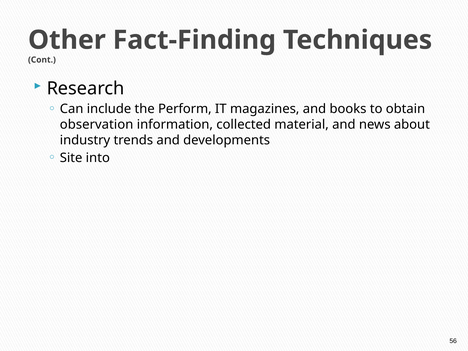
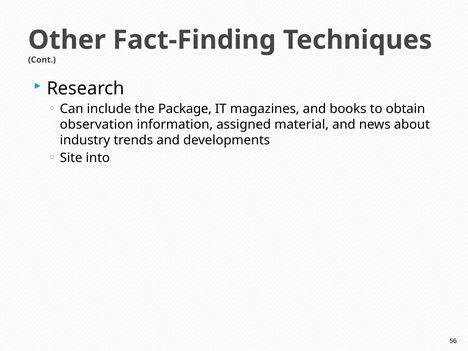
Perform: Perform -> Package (185, 109)
collected: collected -> assigned (244, 124)
